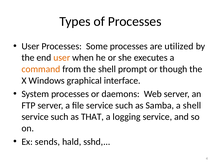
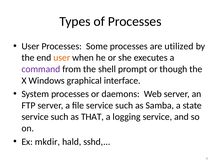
command colour: orange -> purple (41, 69)
a shell: shell -> state (192, 105)
sends: sends -> mkdir (47, 141)
